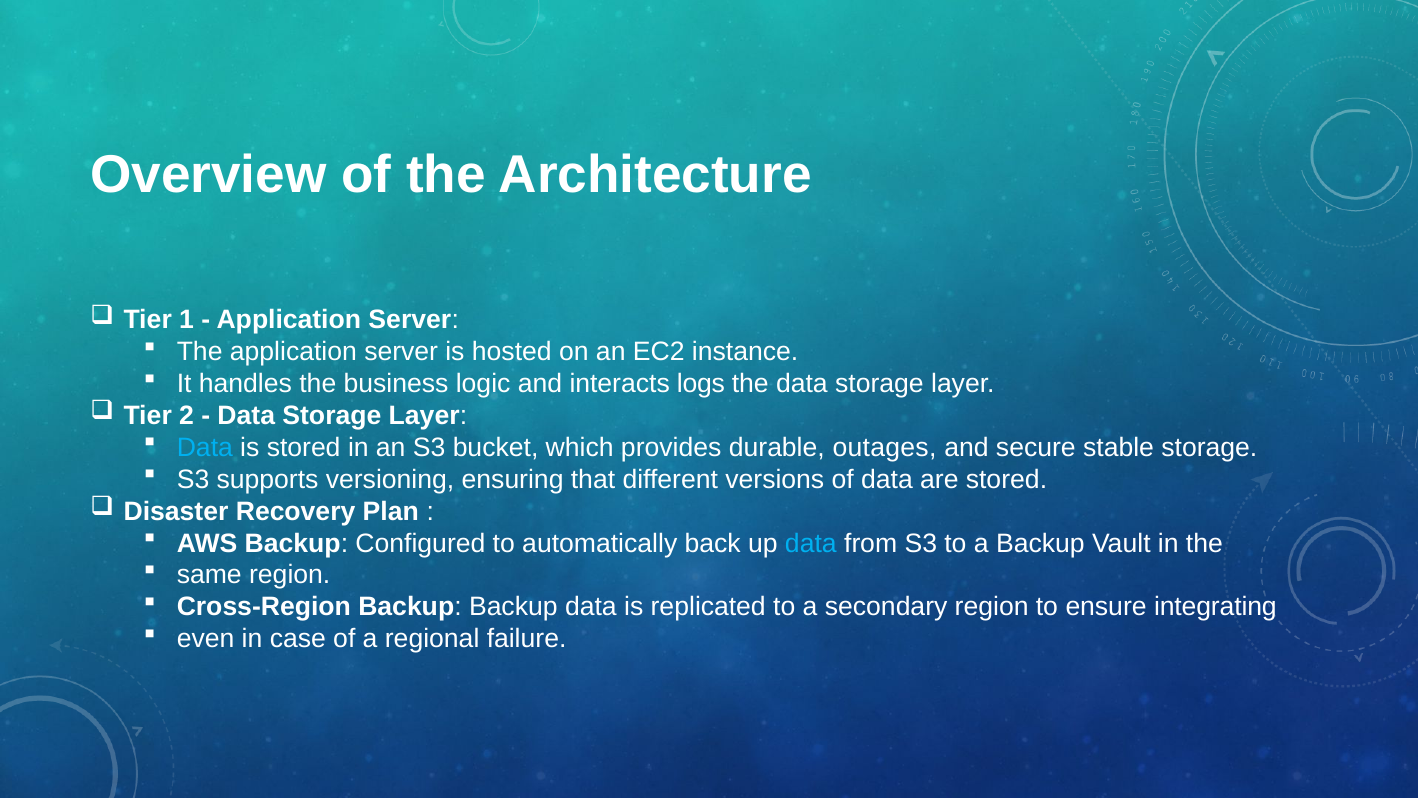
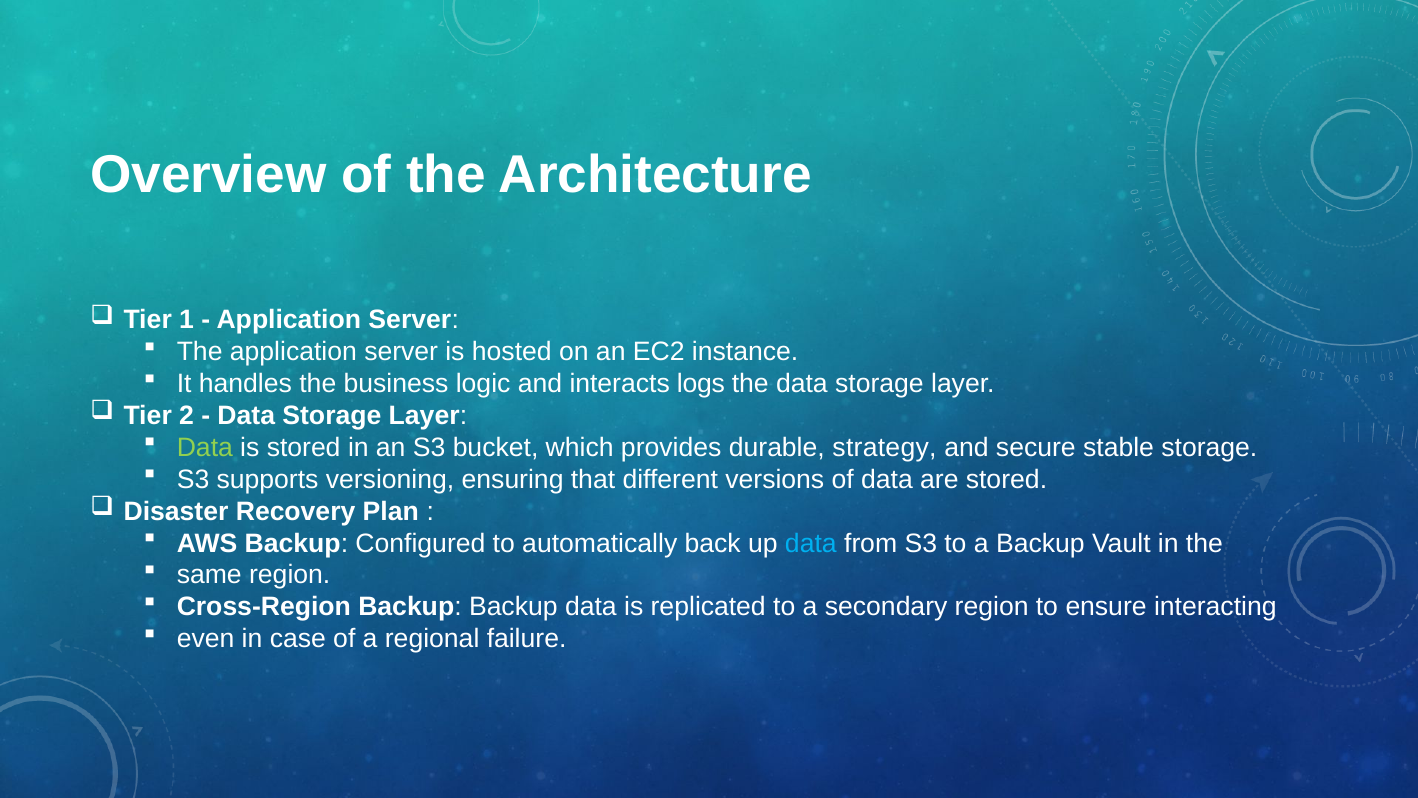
Data colour: light blue -> light green (205, 447)
outages: outages -> strategy (884, 447)
integrating: integrating -> interacting (1215, 607)
